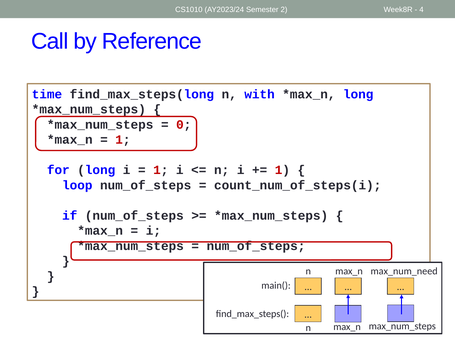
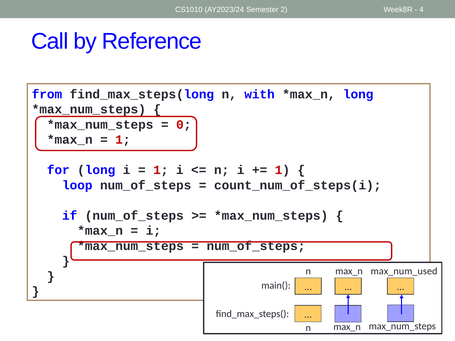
time: time -> from (47, 94)
max_num_need: max_num_need -> max_num_used (404, 271)
